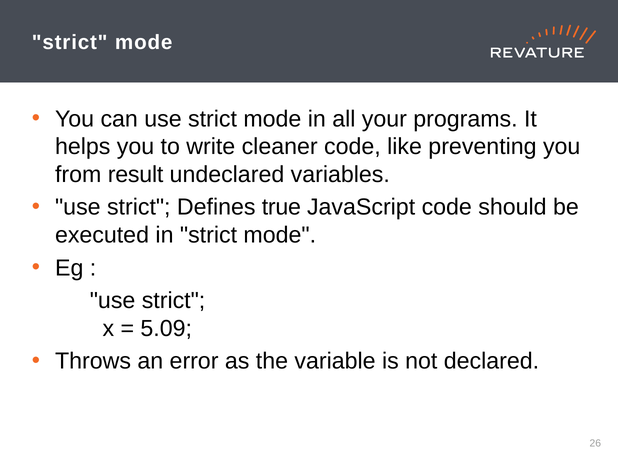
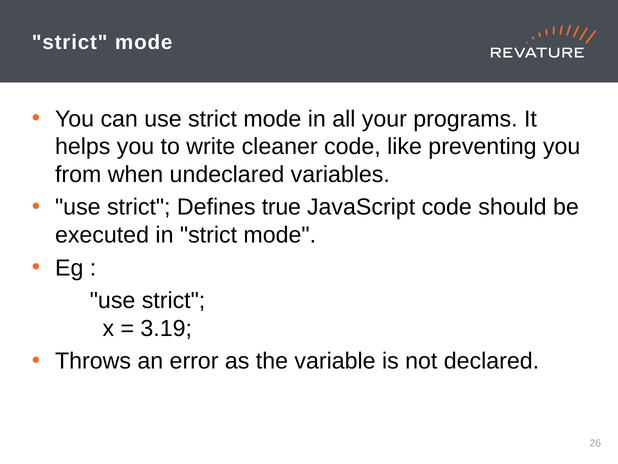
result: result -> when (135, 174)
5.09: 5.09 -> 3.19 (166, 328)
